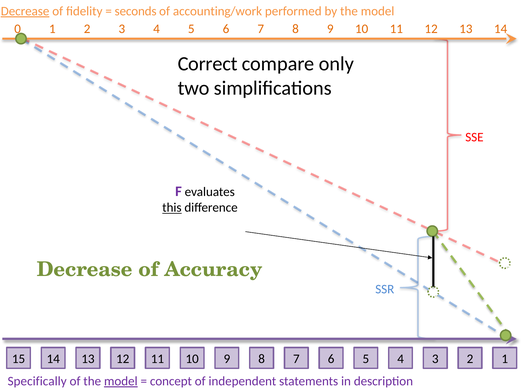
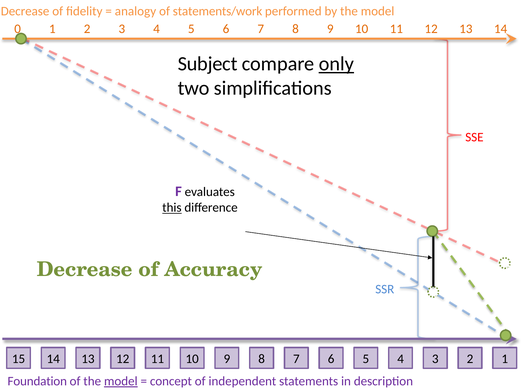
Decrease underline: present -> none (25, 11)
seconds: seconds -> analogy (136, 11)
accounting/work: accounting/work -> statements/work (218, 11)
Correct: Correct -> Subject (208, 64)
only underline: none -> present (336, 64)
Specifically: Specifically -> Foundation (37, 381)
